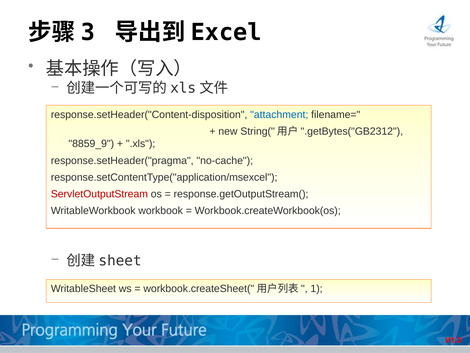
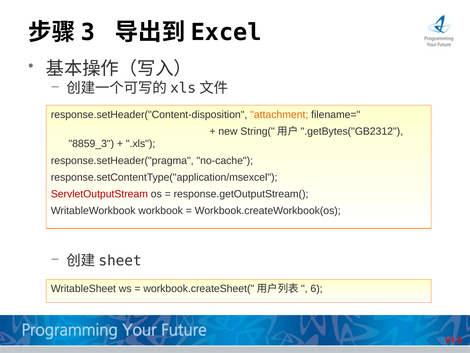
attachment colour: blue -> orange (279, 114)
8859_9: 8859_9 -> 8859_3 (91, 144)
1: 1 -> 6 (317, 288)
